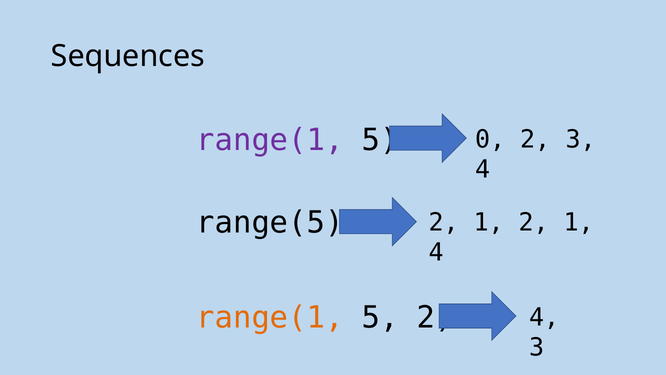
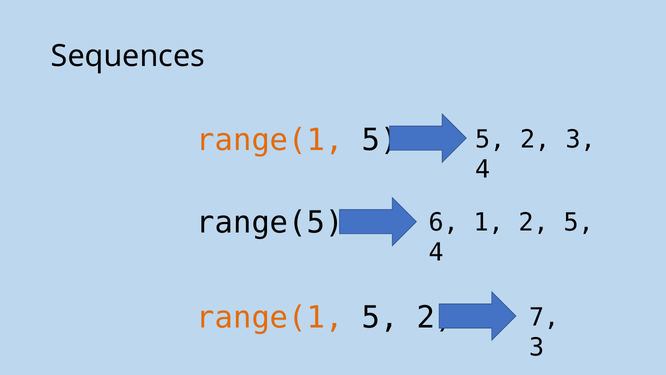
range(1 colour: purple -> orange (270, 140)
0: 0 -> 5 (490, 140)
2: 2 -> 6 (444, 222)
1 2 1: 1 -> 5 (579, 222)
4: 4 -> 7 (544, 317)
